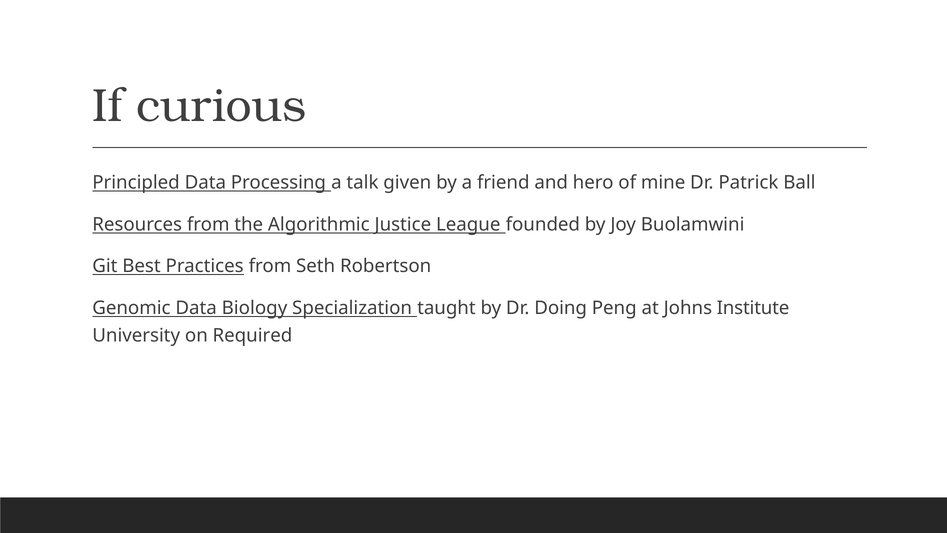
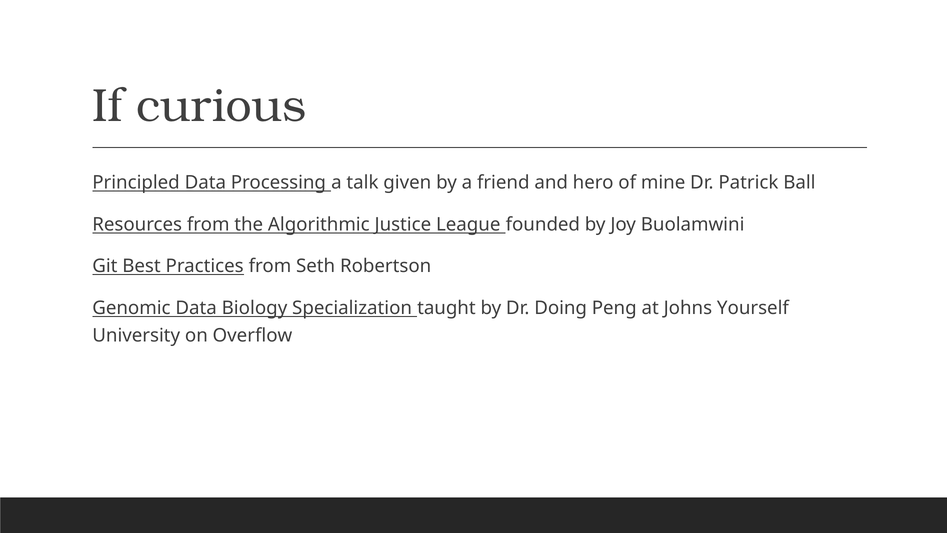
Institute: Institute -> Yourself (753, 308)
Required: Required -> Overflow (252, 335)
